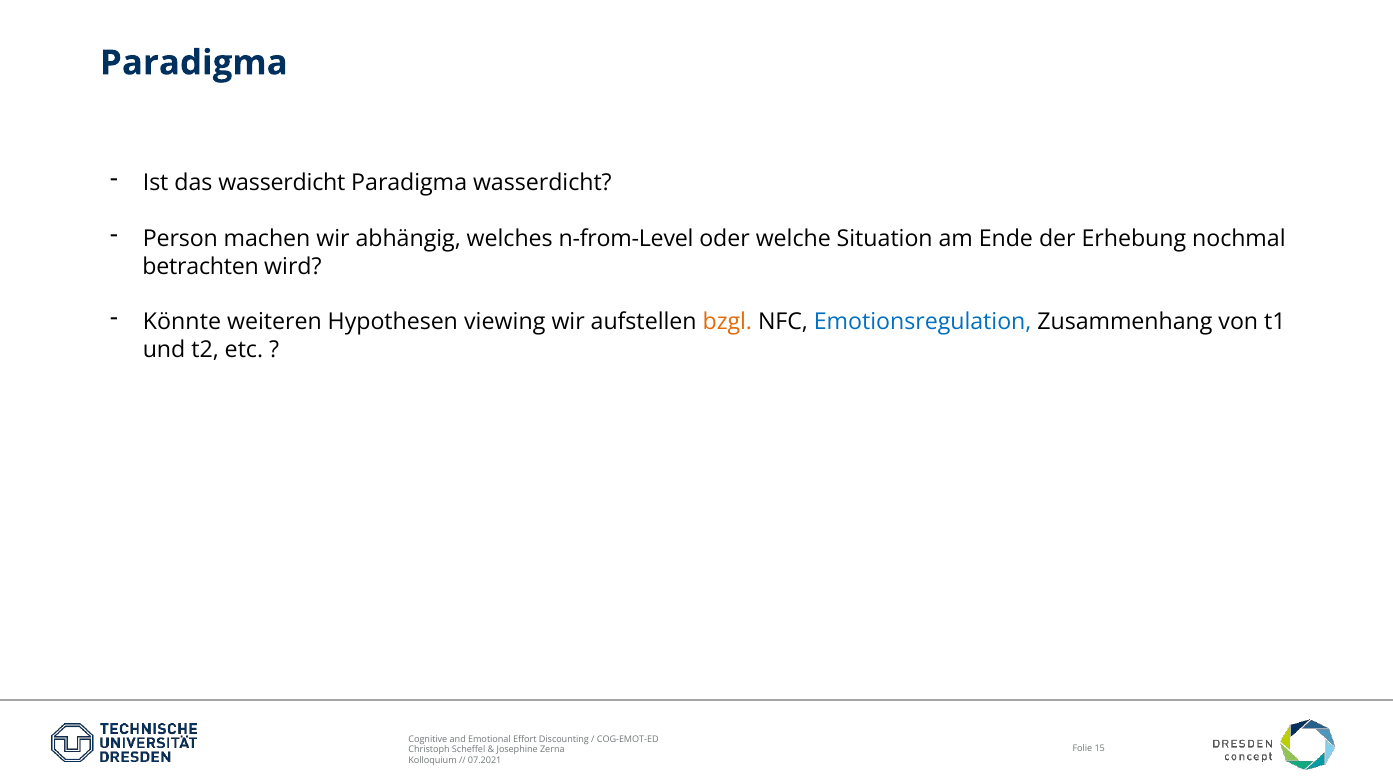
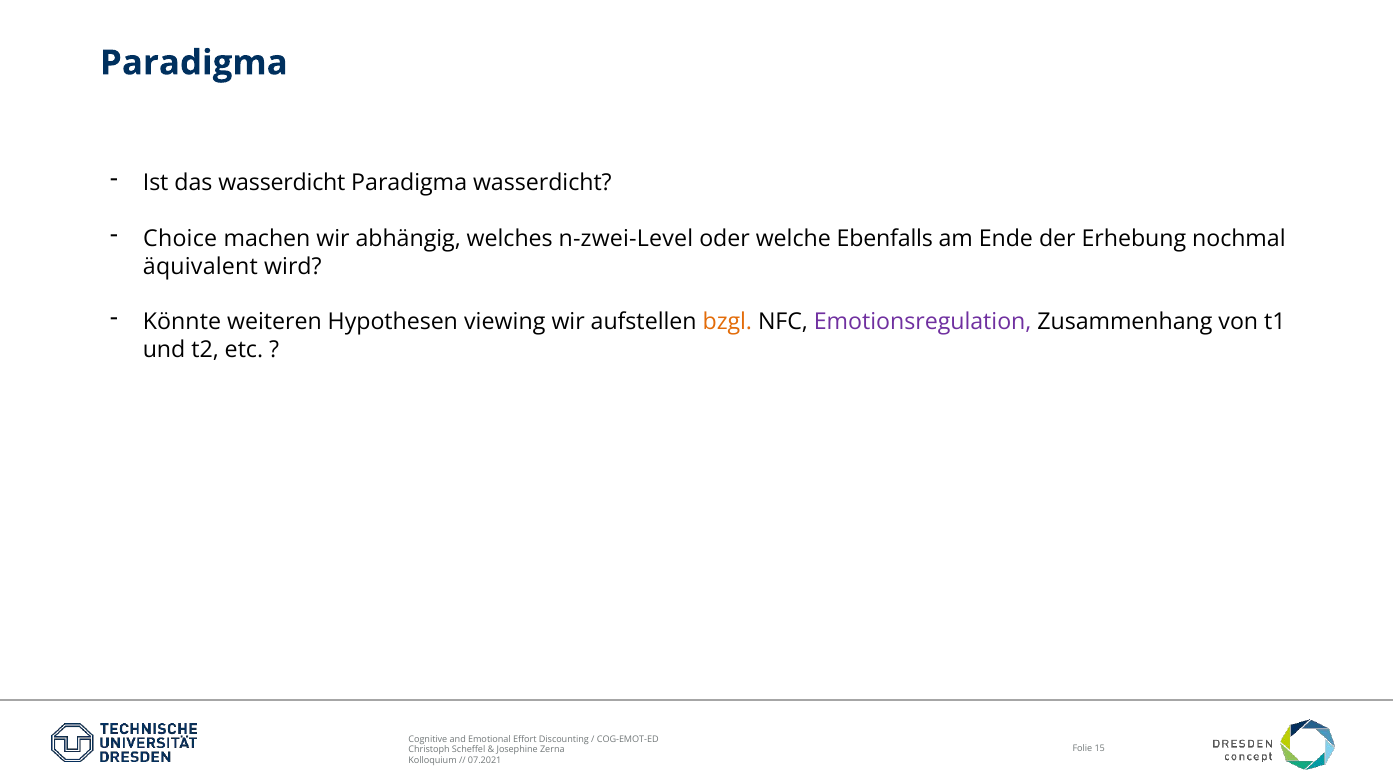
Person: Person -> Choice (180, 238)
n-from-Level: n-from-Level -> n-zwei-Level (626, 238)
Situation: Situation -> Ebenfalls (885, 238)
betrachten: betrachten -> äquivalent (200, 266)
Emotionsregulation colour: blue -> purple (923, 322)
